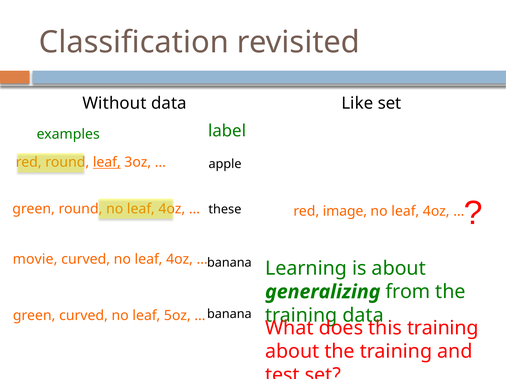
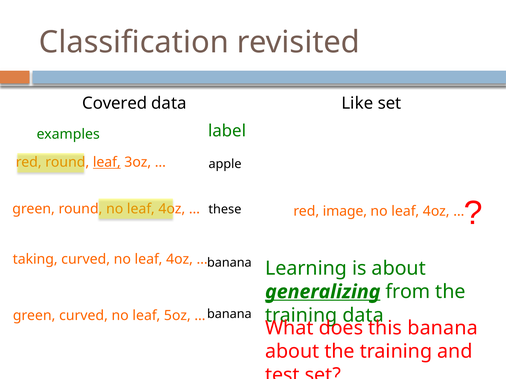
Without: Without -> Covered (115, 103)
movie: movie -> taking (35, 259)
generalizing underline: none -> present (323, 292)
this training: training -> banana (443, 328)
